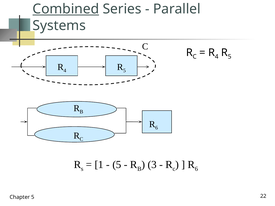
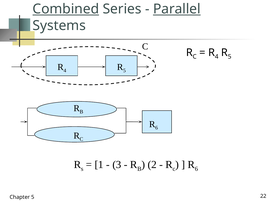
Parallel underline: none -> present (177, 9)
5: 5 -> 3 (117, 165)
3: 3 -> 2 (152, 165)
